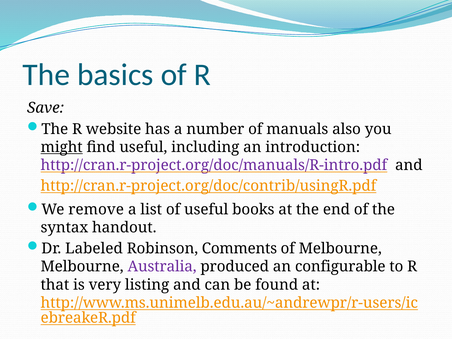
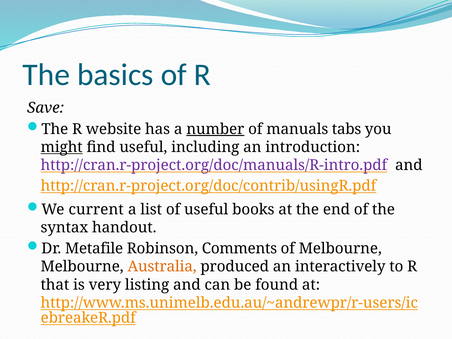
number underline: none -> present (215, 129)
also: also -> tabs (347, 129)
remove: remove -> current (96, 209)
Labeled: Labeled -> Metafile (94, 249)
Australia colour: purple -> orange (162, 267)
configurable: configurable -> interactively (340, 267)
